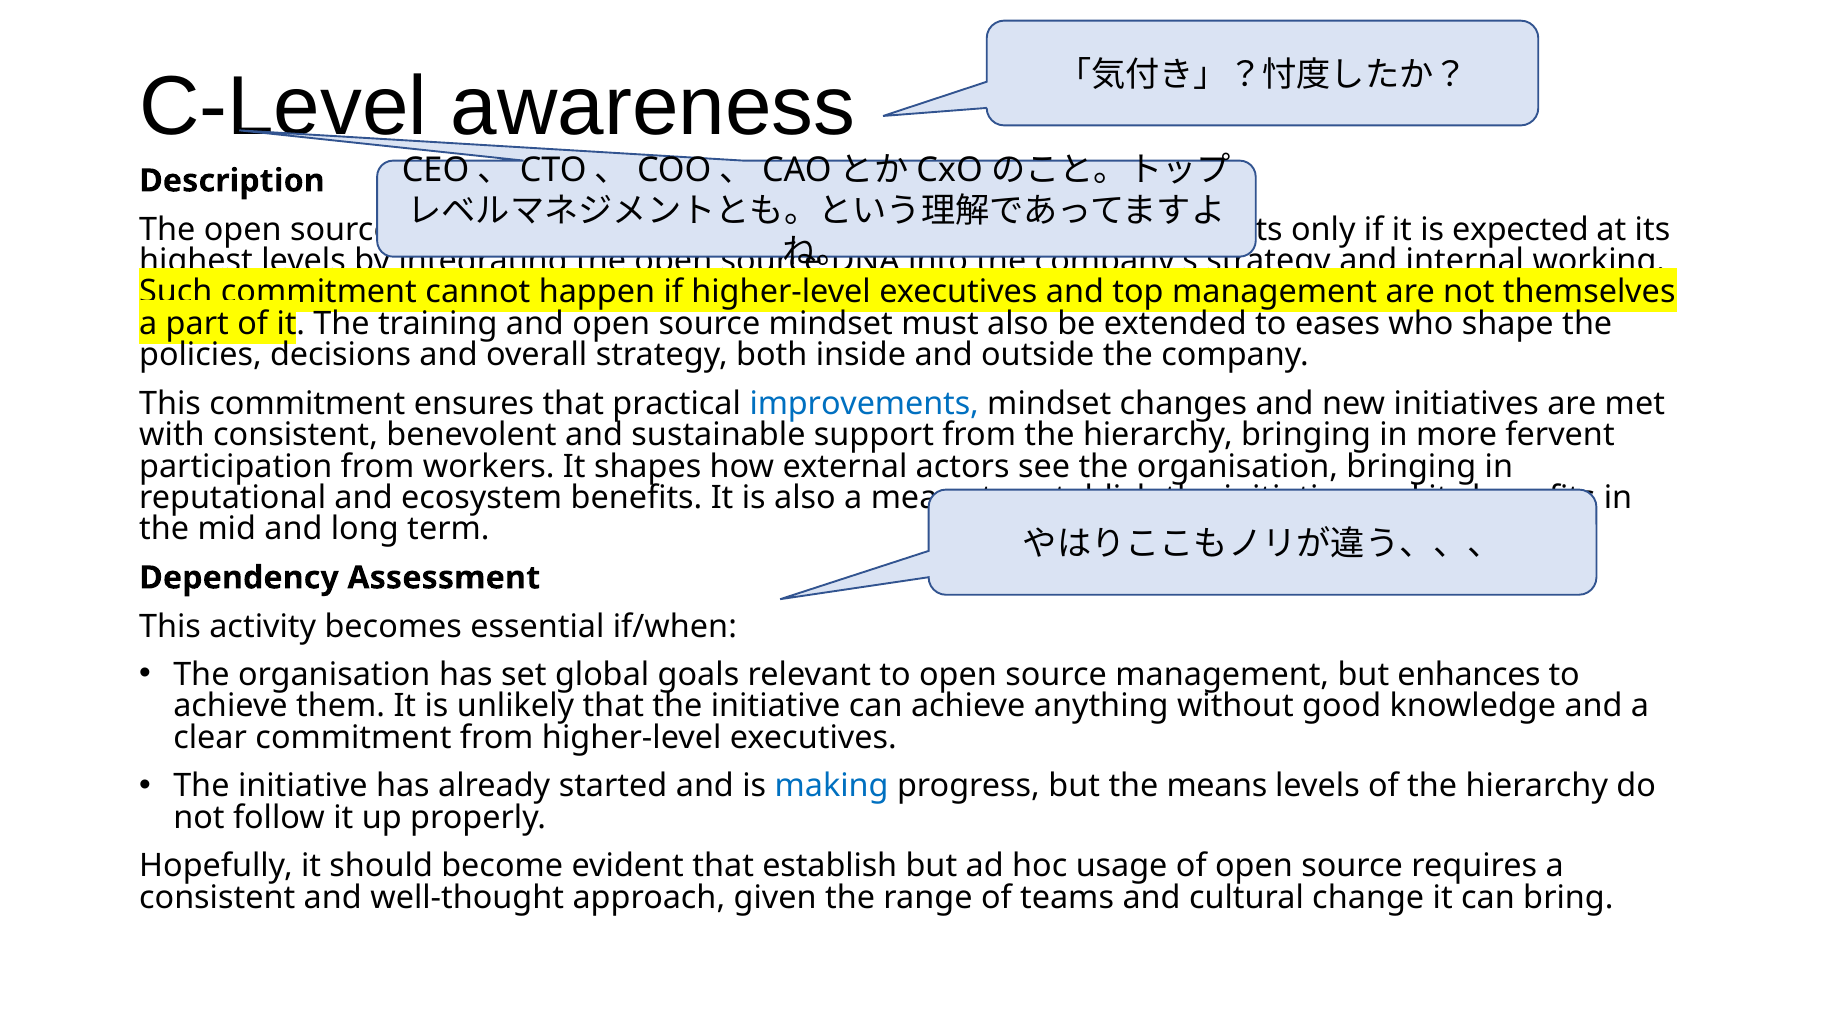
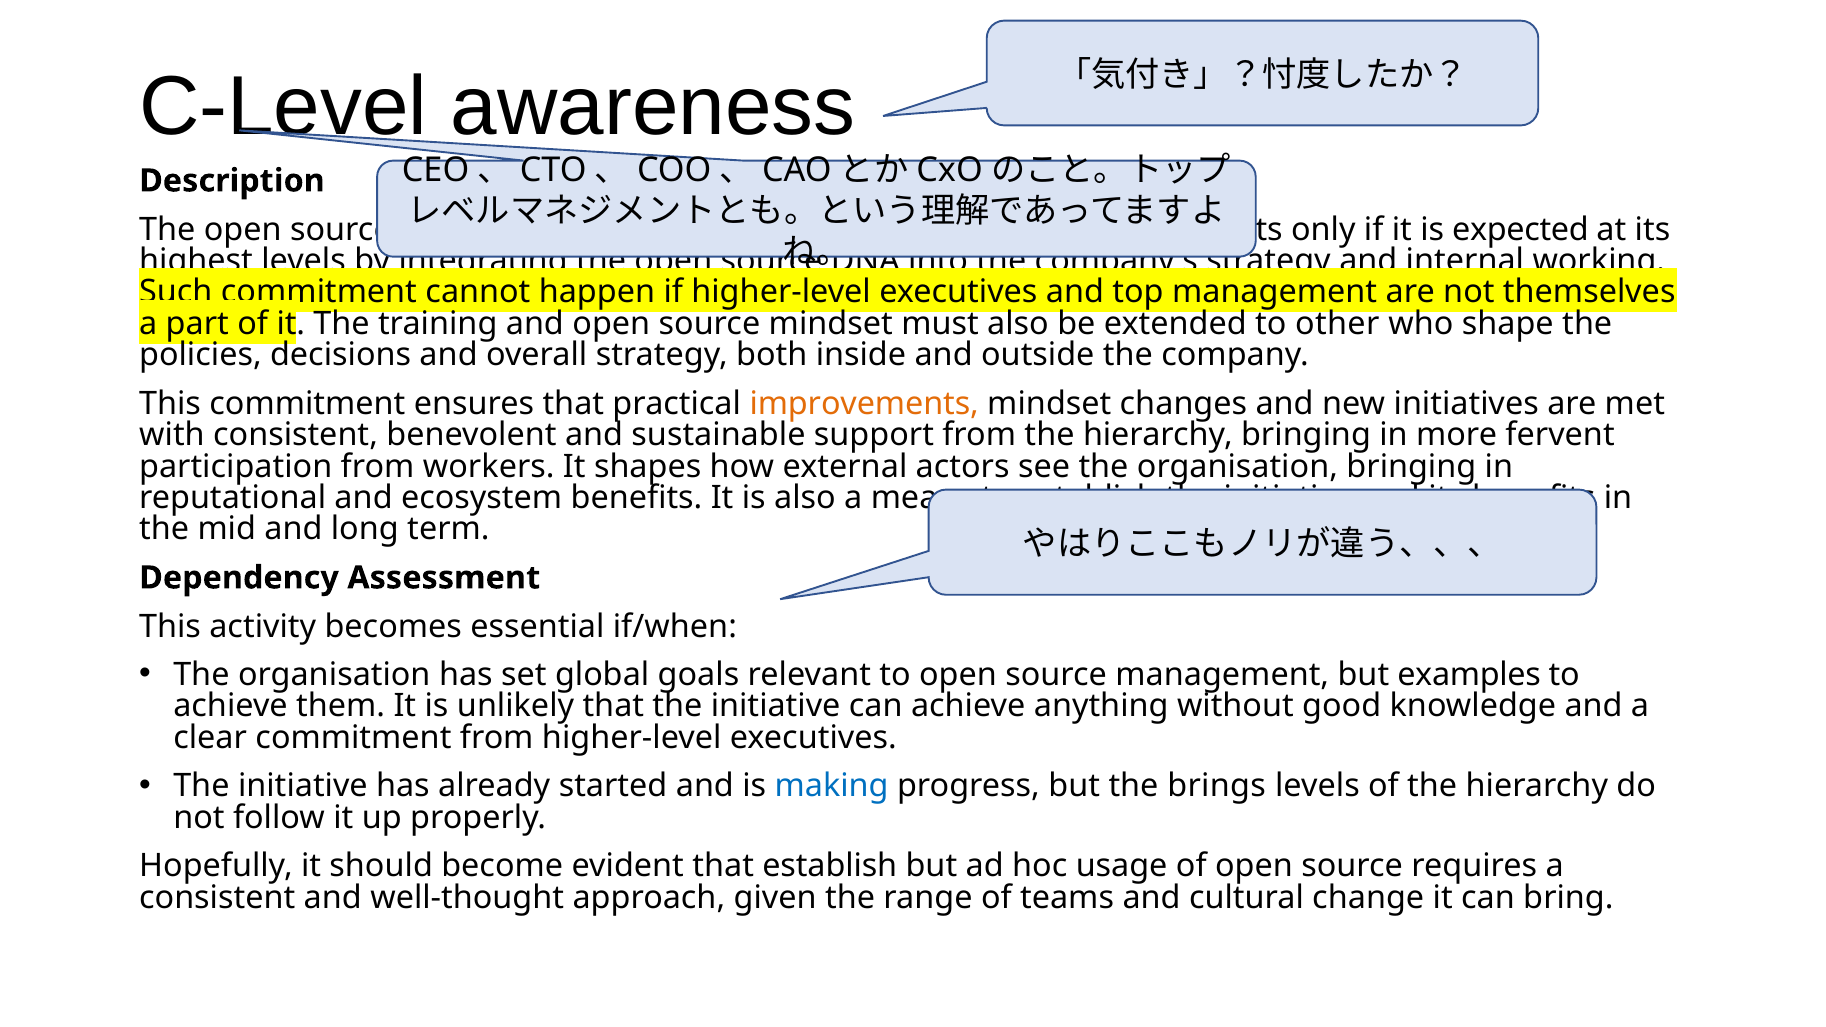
eases: eases -> other (1337, 324)
improvements colour: blue -> orange (864, 404)
enhances: enhances -> examples (1469, 675)
the means: means -> brings (1217, 786)
